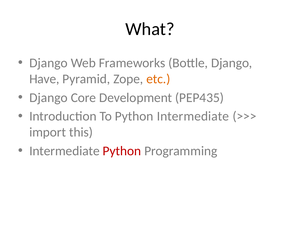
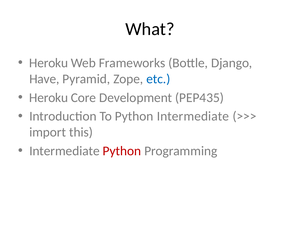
Django: Django -> Heroku (49, 63)
etc colour: orange -> blue (158, 79)
Django: Django -> Heroku (49, 98)
